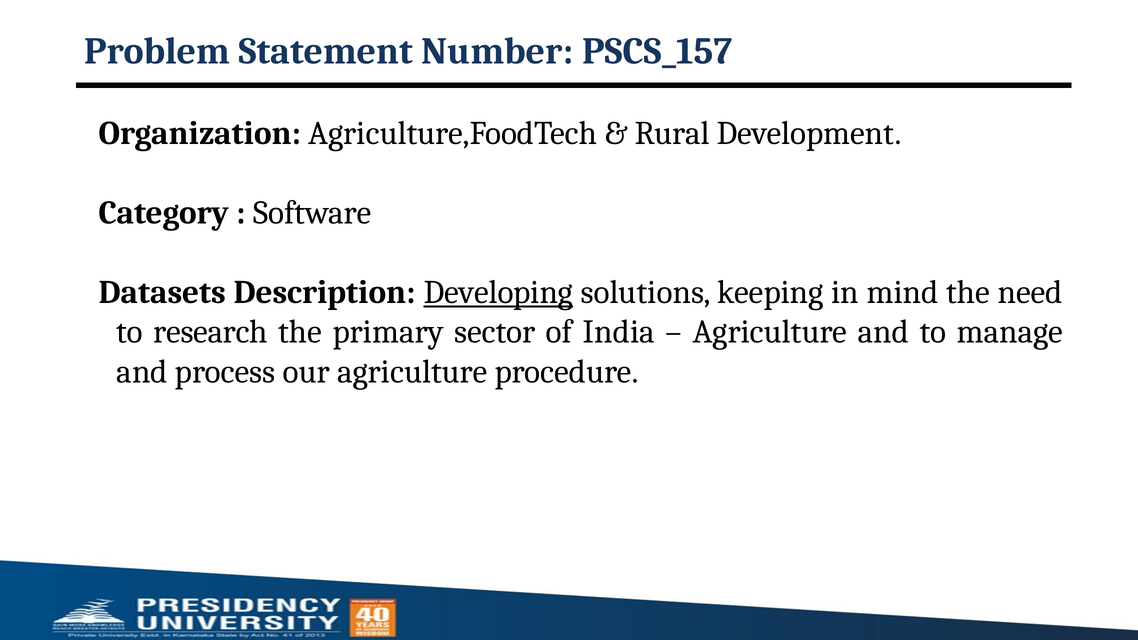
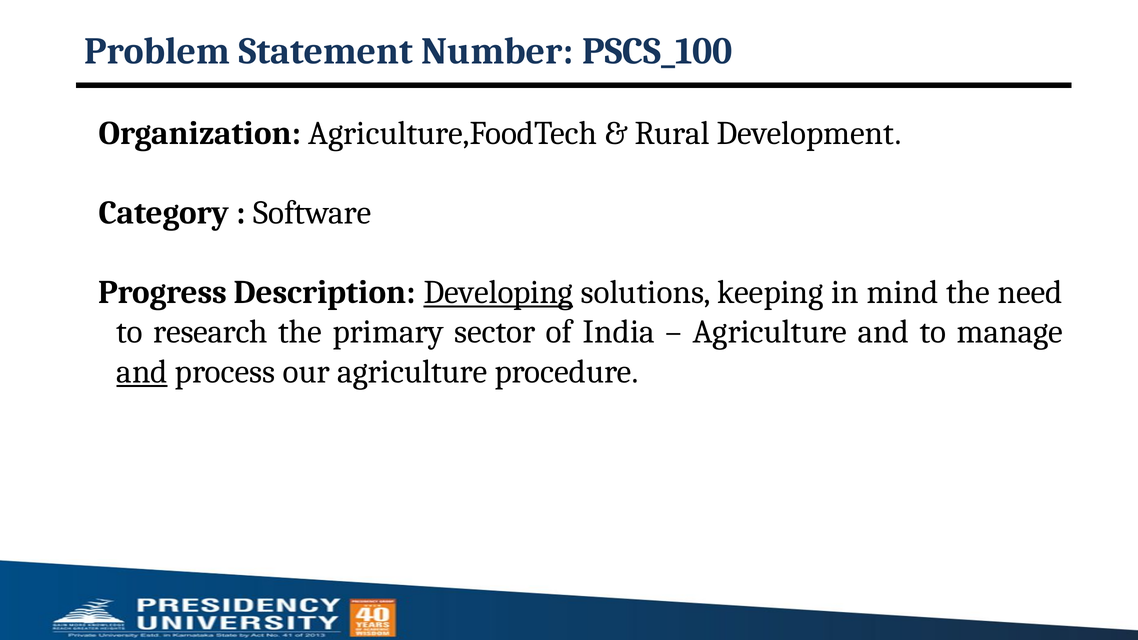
PSCS_157: PSCS_157 -> PSCS_100 (657, 51)
Datasets: Datasets -> Progress (163, 292)
and underline: none -> present (142, 372)
